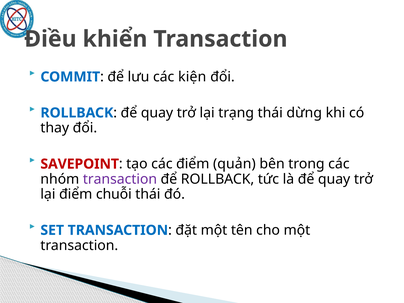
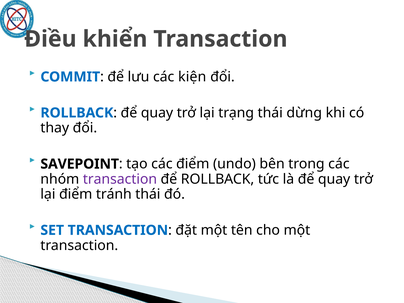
SAVEPOINT colour: red -> black (80, 164)
quản: quản -> undo (234, 164)
chuỗi: chuỗi -> tránh (114, 194)
